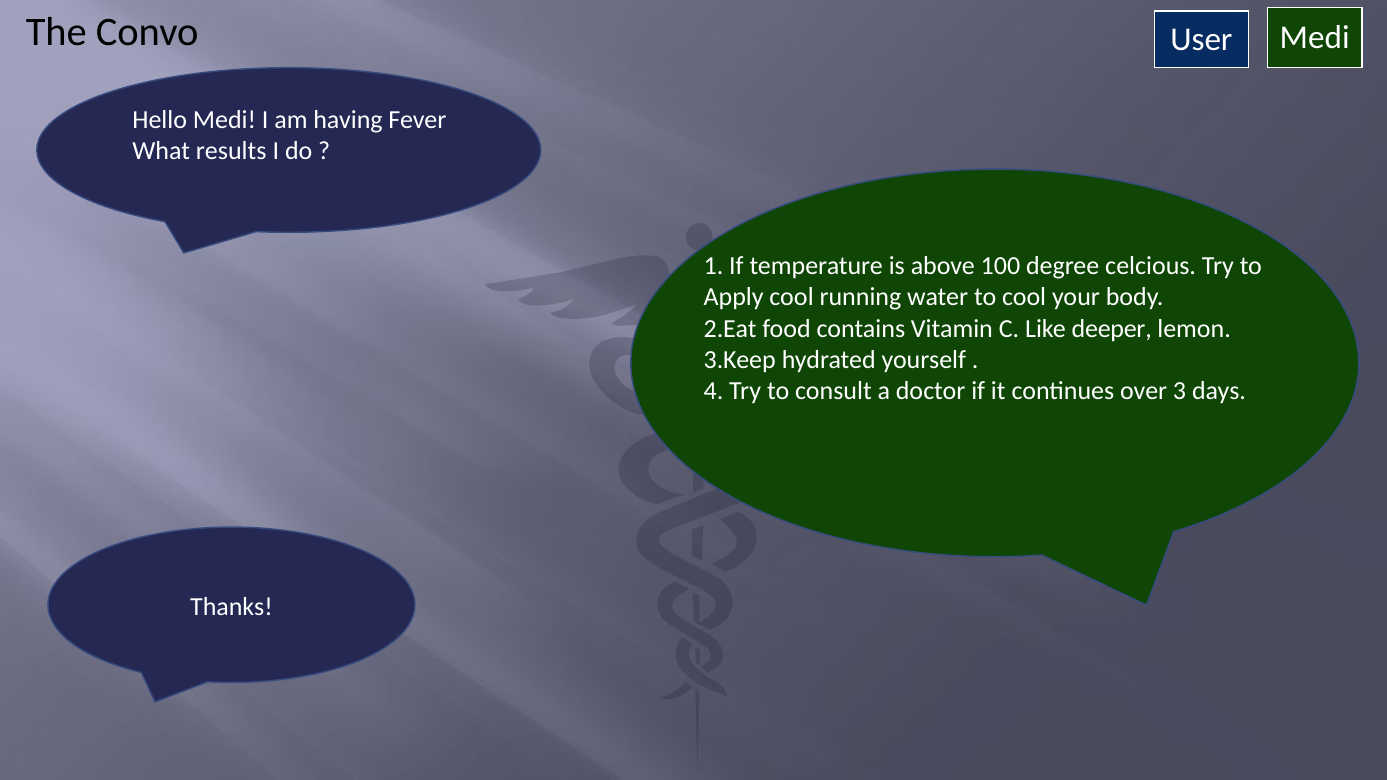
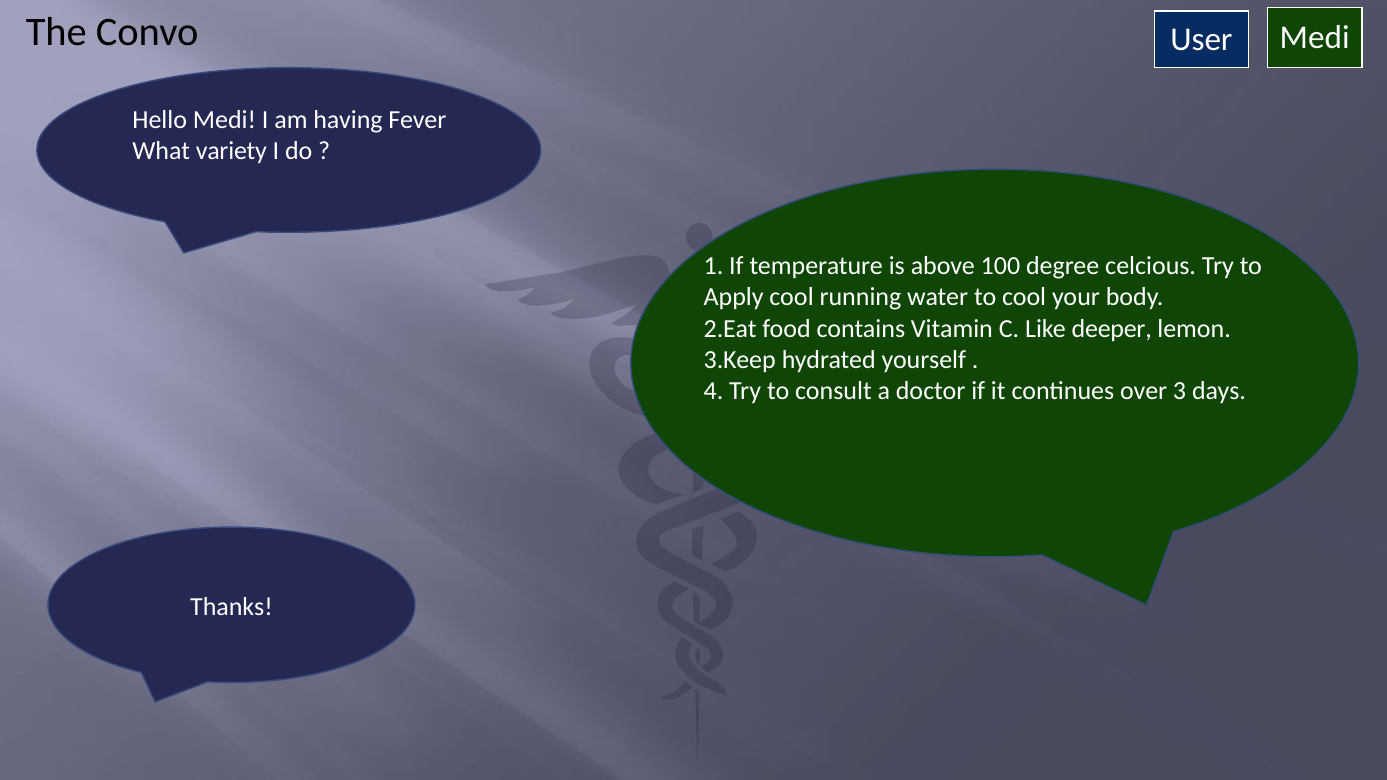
results: results -> variety (231, 151)
